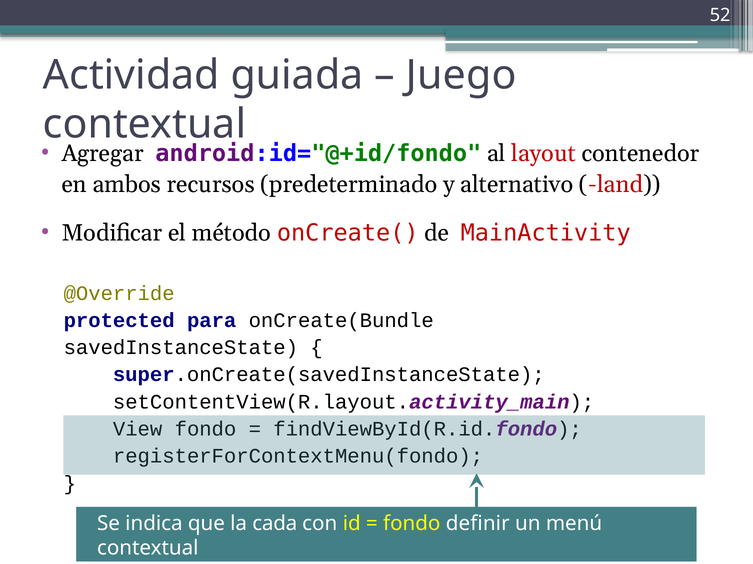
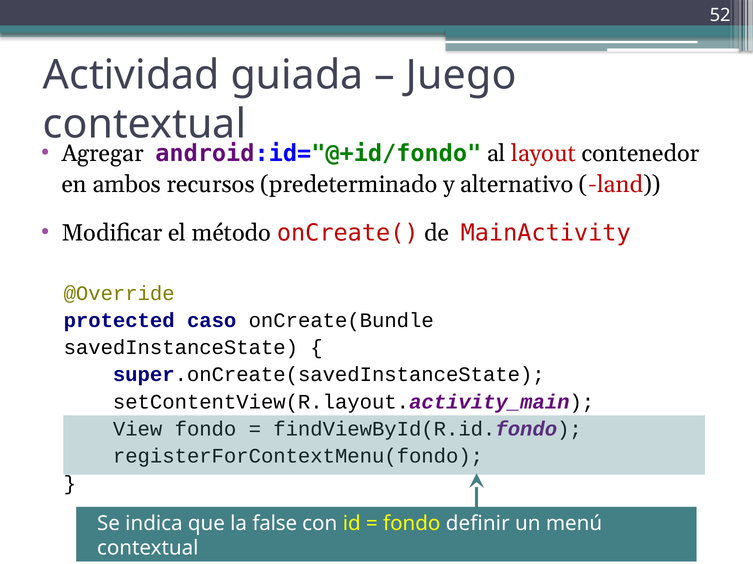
para: para -> caso (212, 321)
cada: cada -> false (275, 524)
